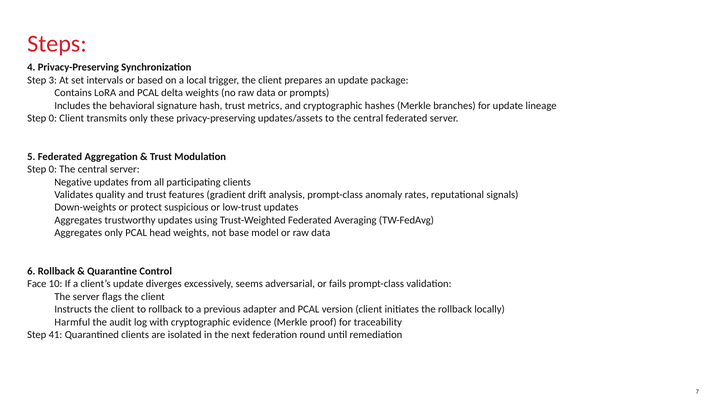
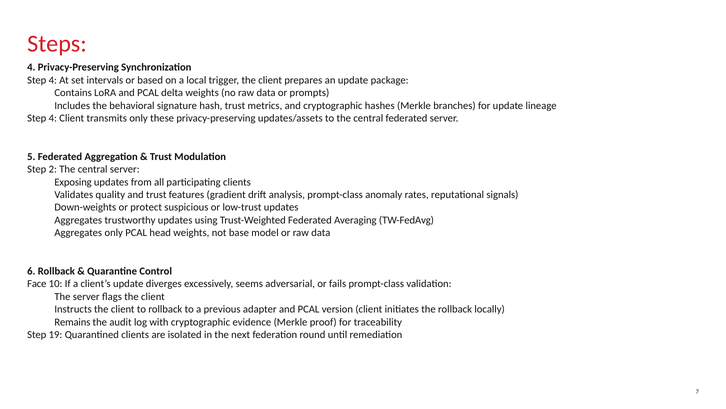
3: 3 -> 4 (53, 80)
0: 0 -> 4 (53, 118)
0: 0 -> 2 (53, 169)
Negative: Negative -> Exposing (73, 182)
Harmful: Harmful -> Remains (72, 322)
41: 41 -> 19 (56, 334)
